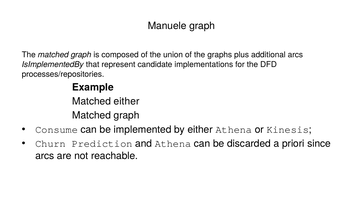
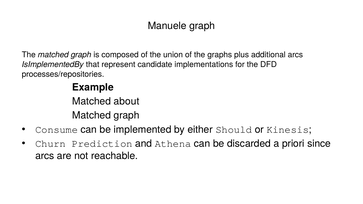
Matched either: either -> about (127, 101)
either Athena: Athena -> Should (234, 130)
